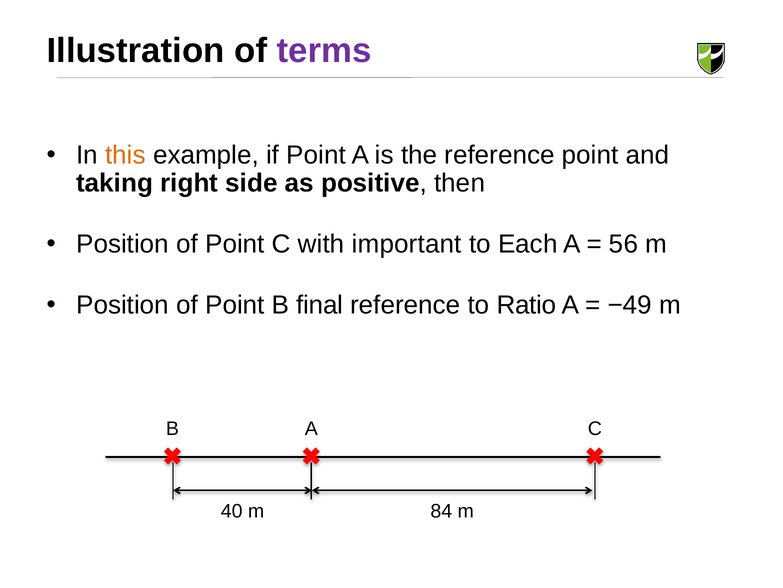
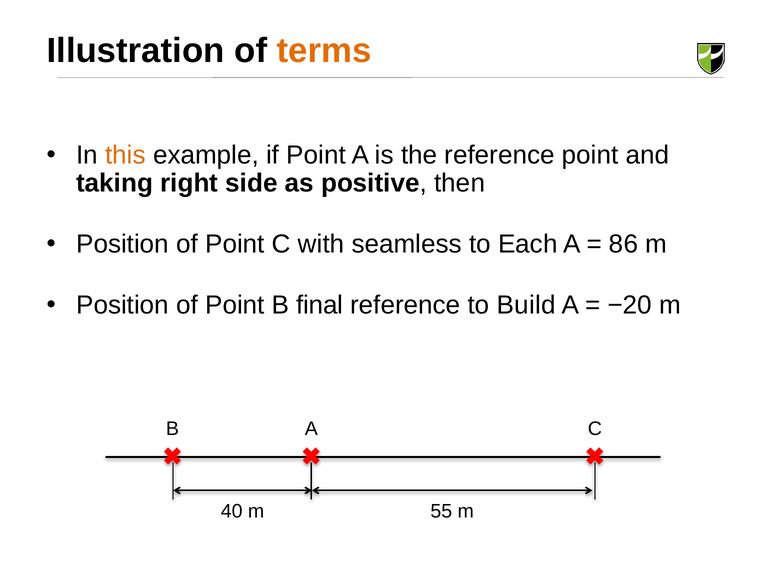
terms colour: purple -> orange (324, 51)
important: important -> seamless (407, 244)
56: 56 -> 86 (624, 244)
Ratio: Ratio -> Build (526, 305)
−49: −49 -> −20 (630, 305)
84: 84 -> 55 (441, 511)
